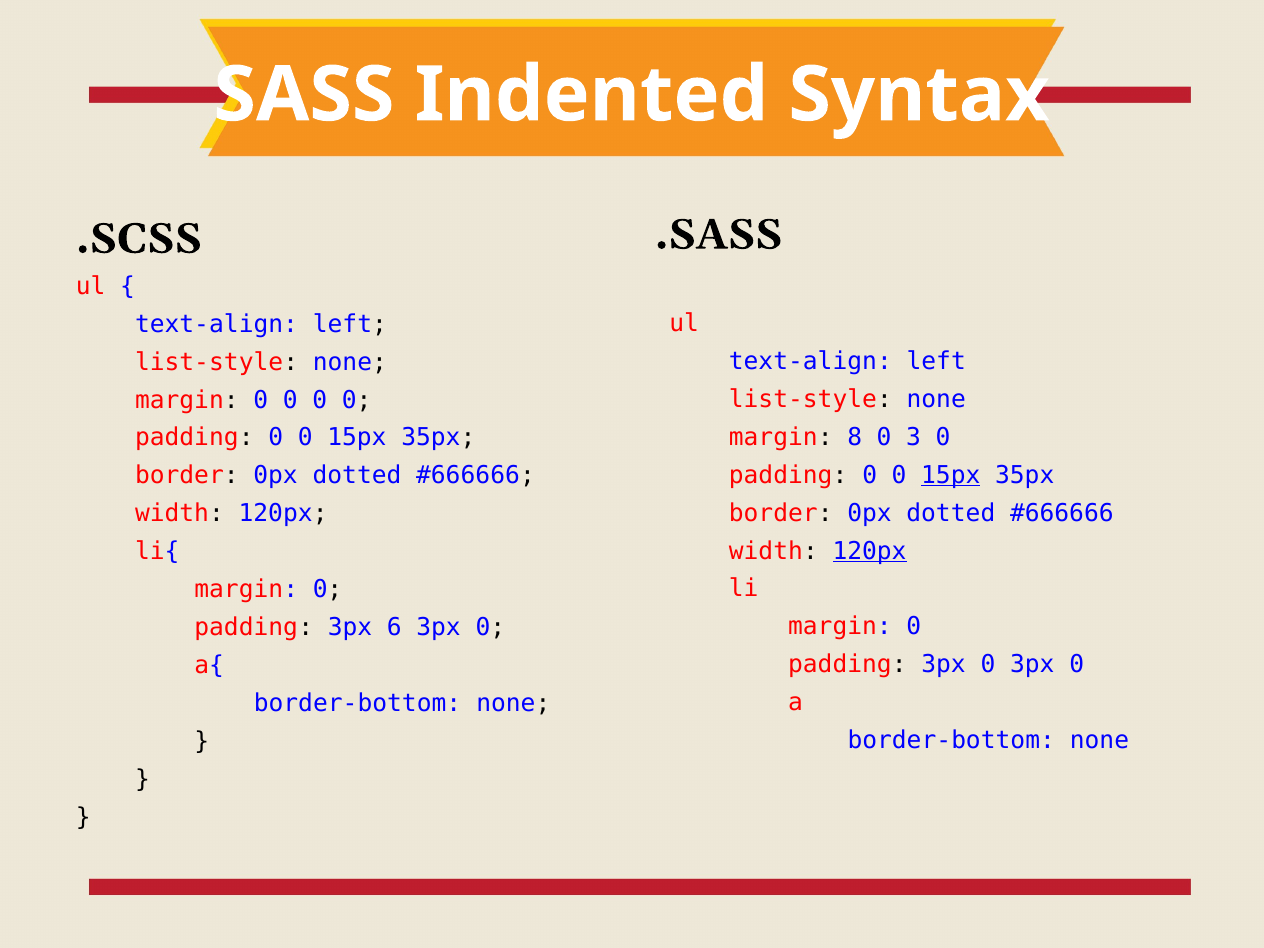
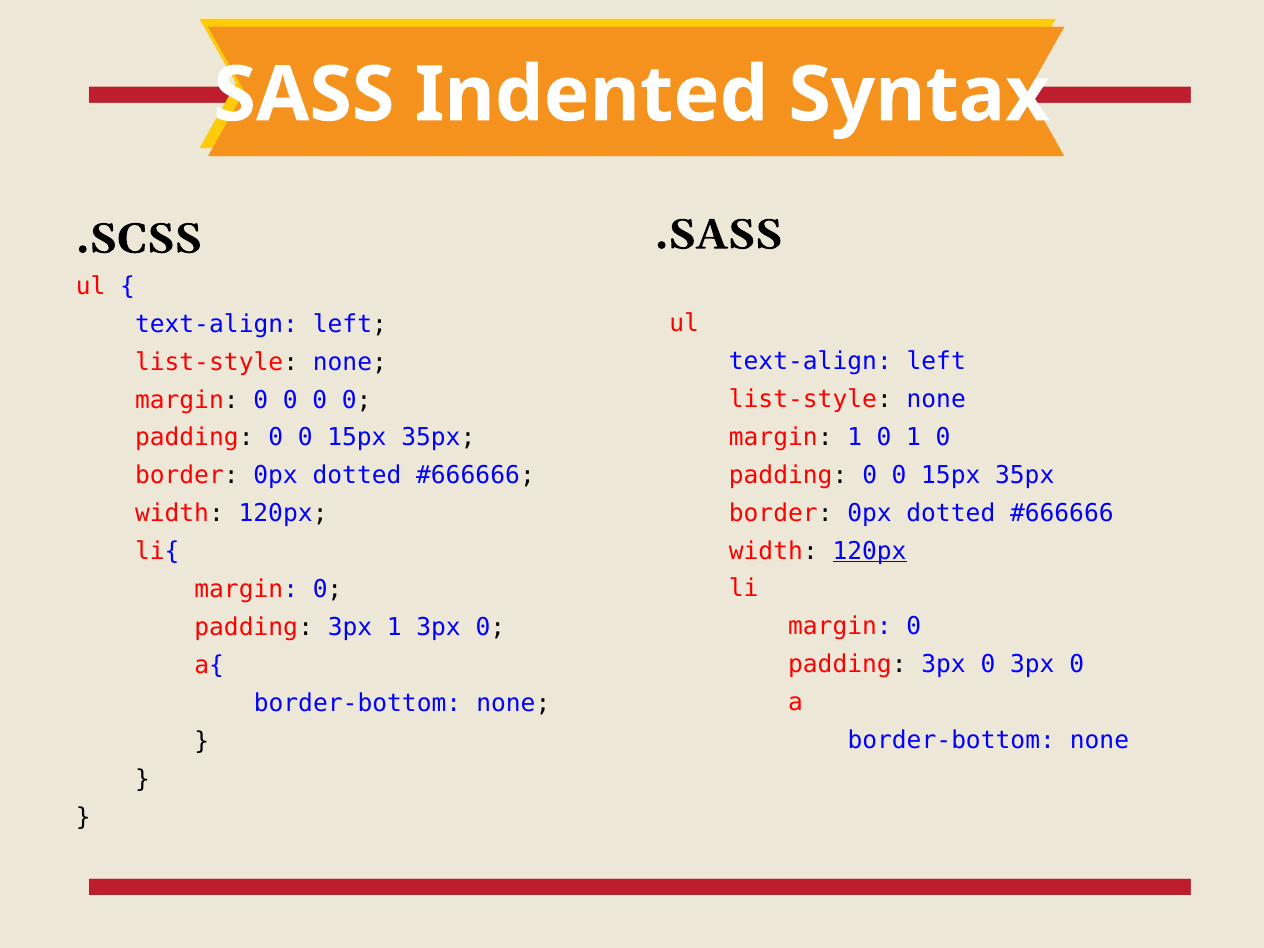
margin 8: 8 -> 1 (855, 437)
0 3: 3 -> 1 (914, 437)
15px underline: present -> none (951, 475)
3px 6: 6 -> 1 (394, 627)
